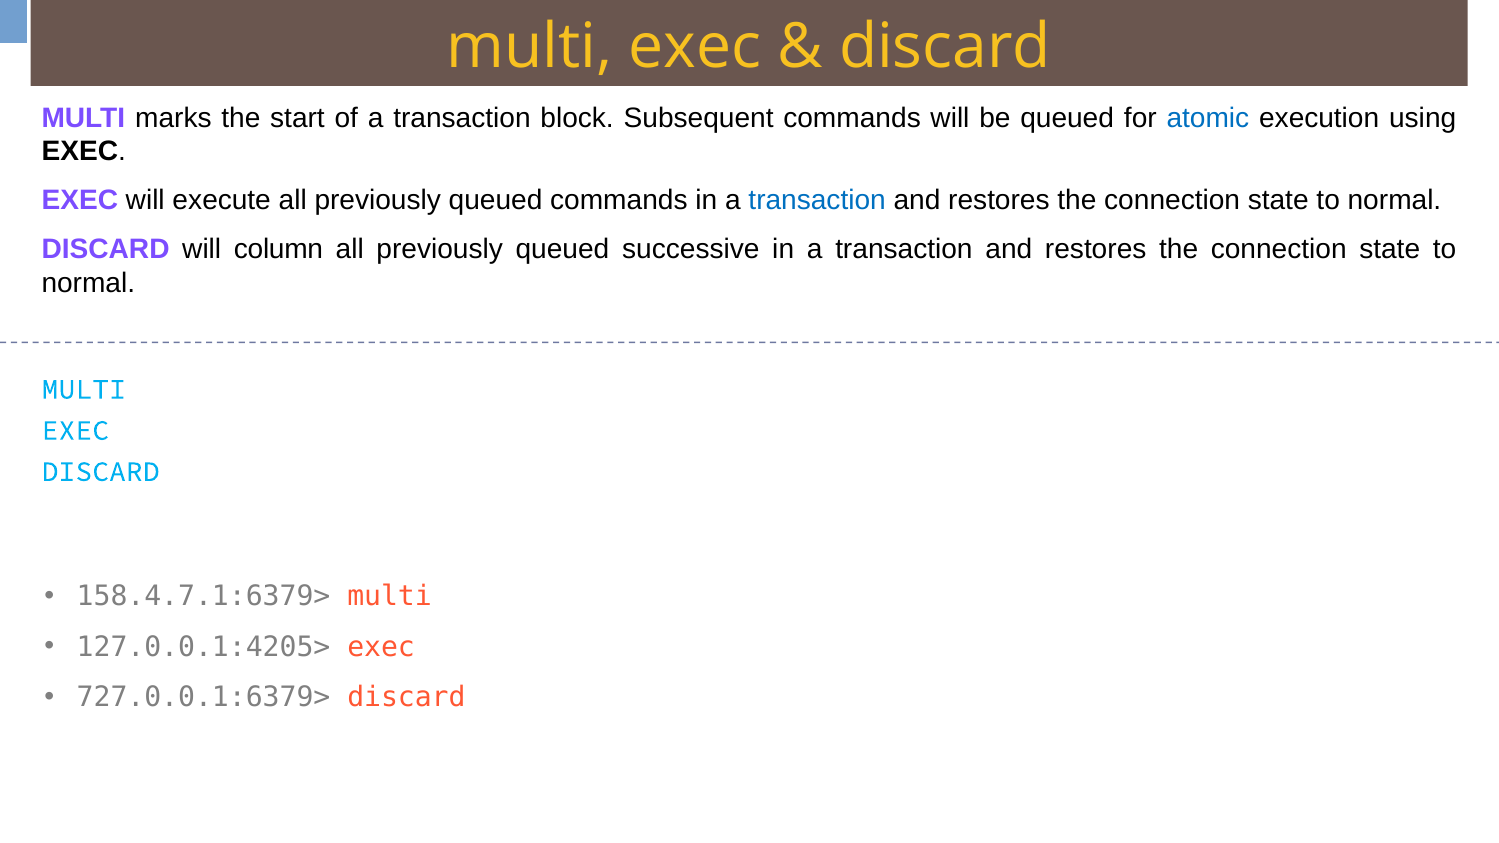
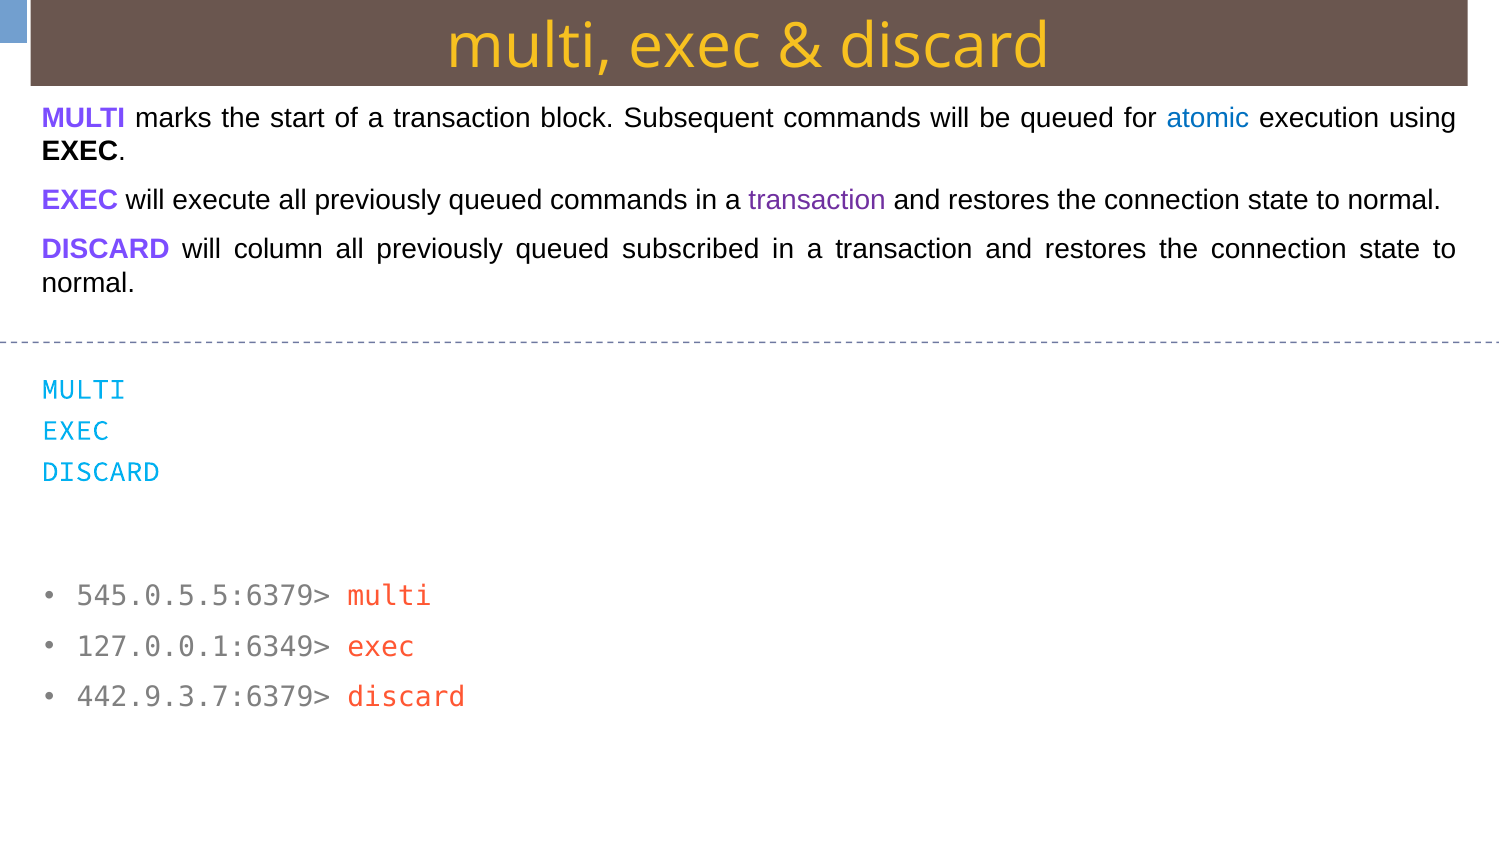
transaction colour: blue -> purple (817, 200)
successive: successive -> subscribed (691, 249)
158.4.7.1:6379>: 158.4.7.1:6379> -> 545.0.5.5:6379> (204, 597)
127.0.0.1:4205>: 127.0.0.1:4205> -> 127.0.0.1:6349> (204, 647)
727.0.0.1:6379>: 727.0.0.1:6379> -> 442.9.3.7:6379> (204, 698)
